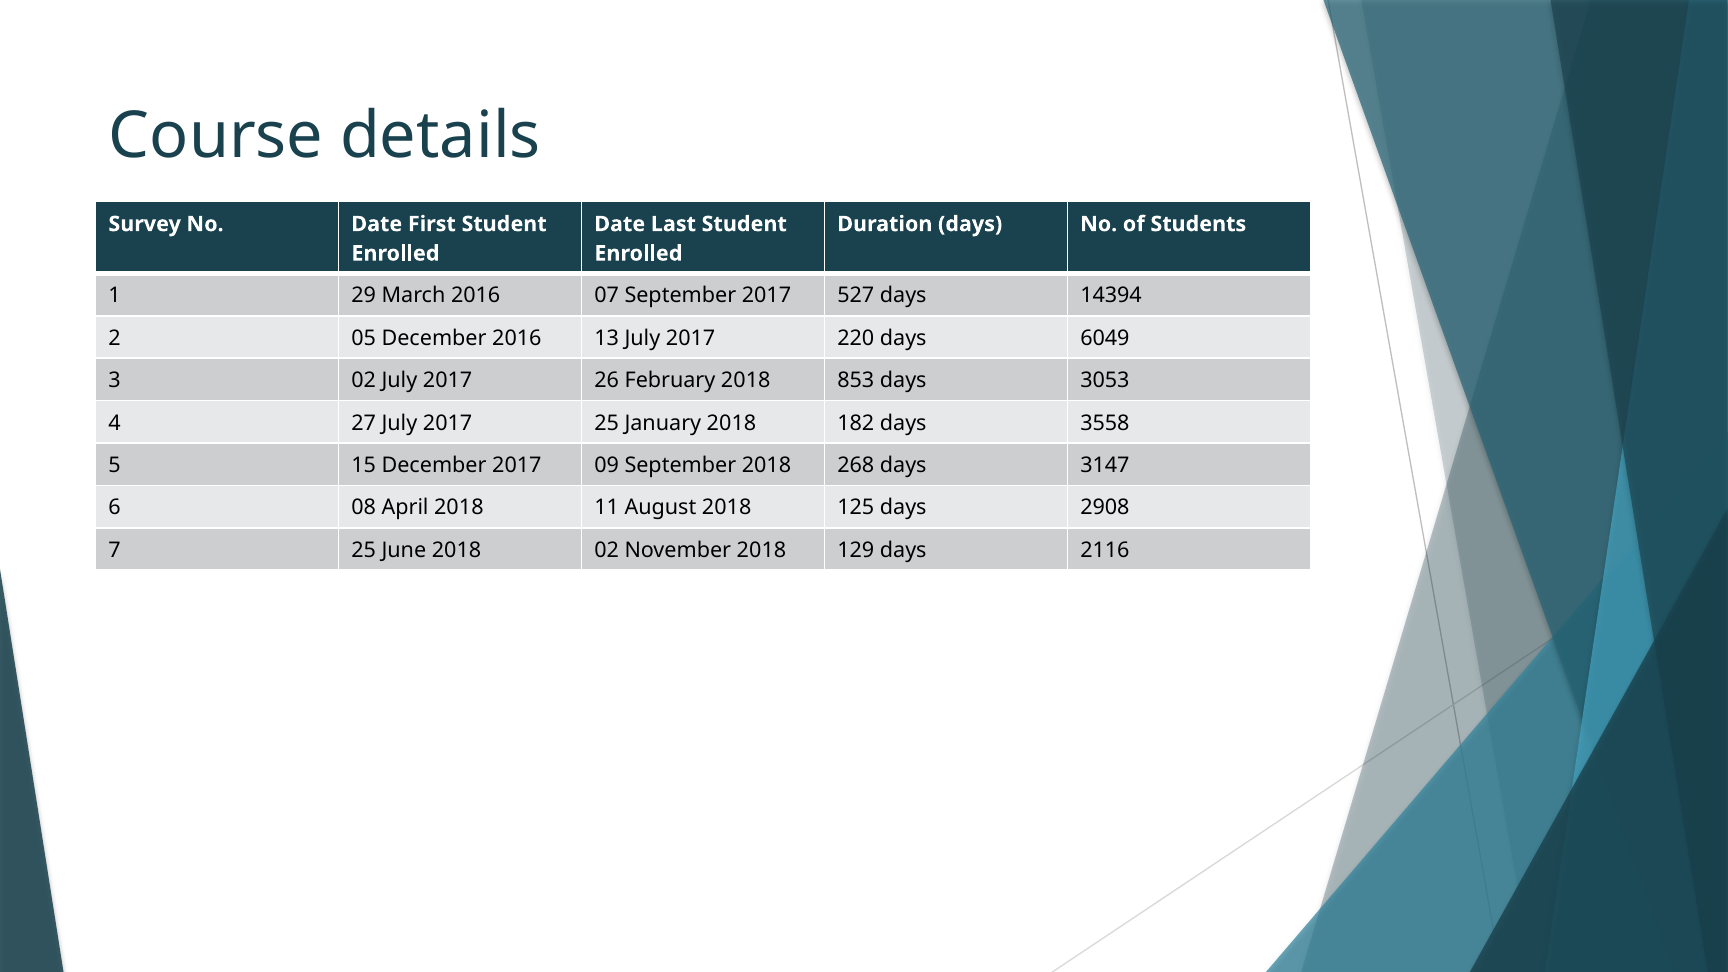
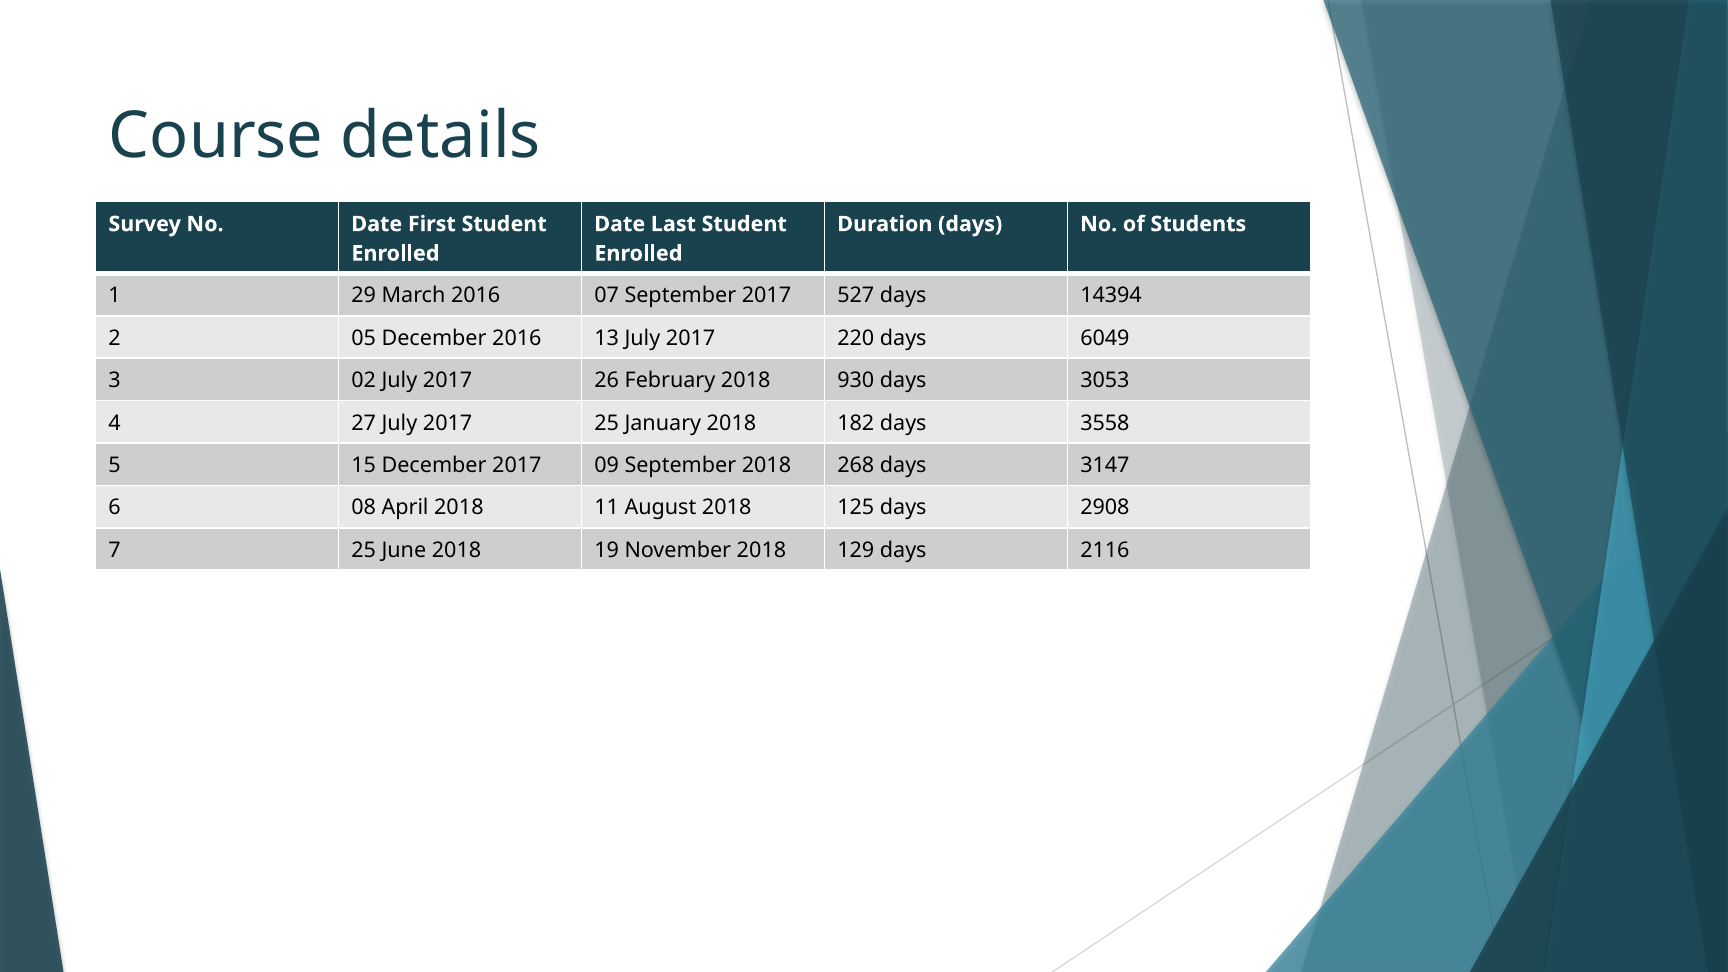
853: 853 -> 930 (856, 381)
2018 02: 02 -> 19 (607, 550)
